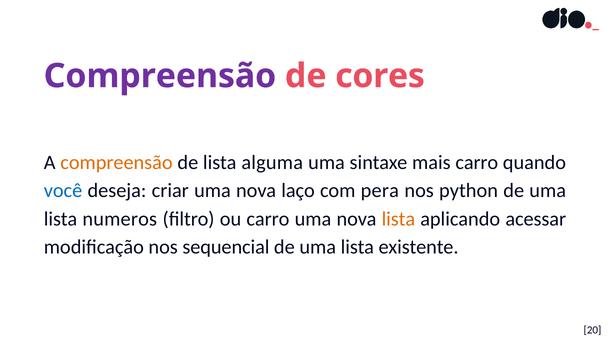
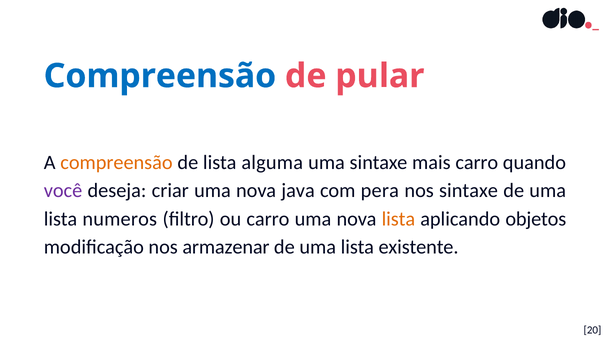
Compreensão colour: purple -> blue (160, 76)
cores: cores -> pular (380, 76)
você colour: blue -> purple (63, 191)
laço: laço -> java (298, 191)
nos python: python -> sintaxe (469, 191)
acessar: acessar -> objetos (536, 219)
sequencial: sequencial -> armazenar (226, 247)
